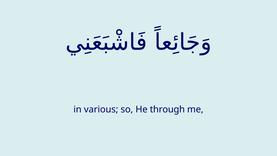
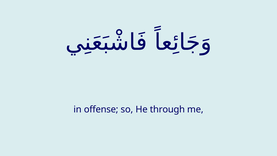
various: various -> offense (101, 109)
